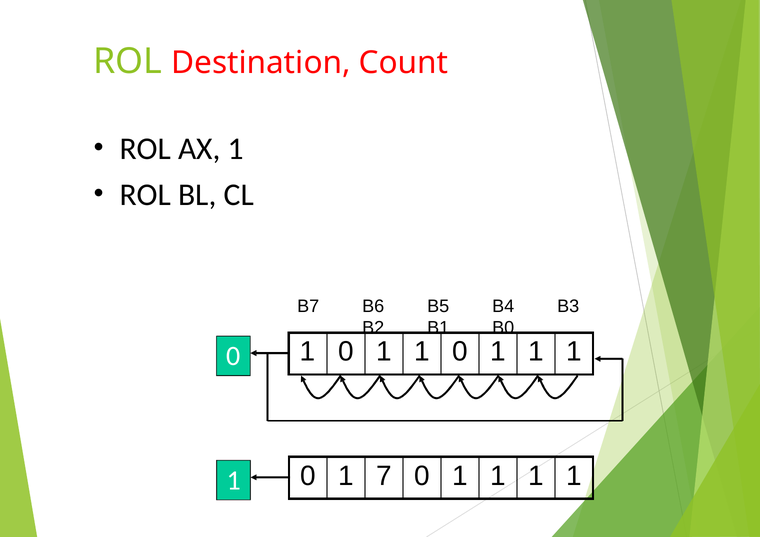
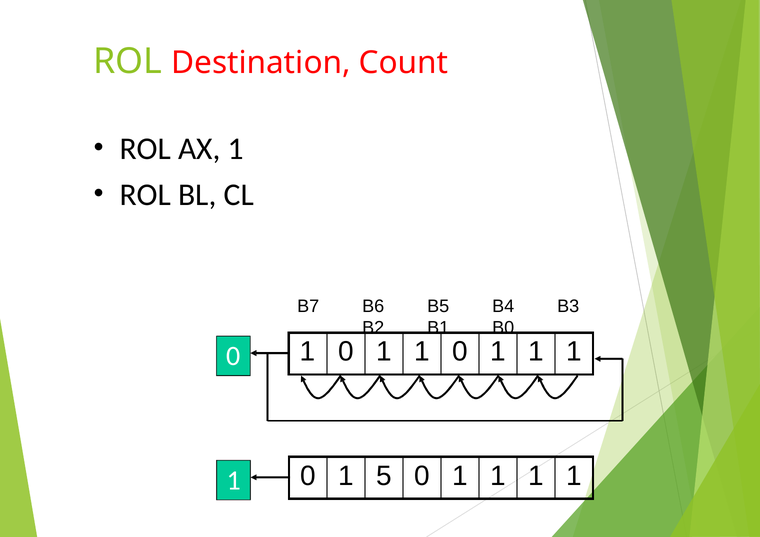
7: 7 -> 5 (384, 476)
